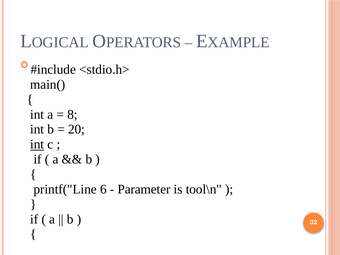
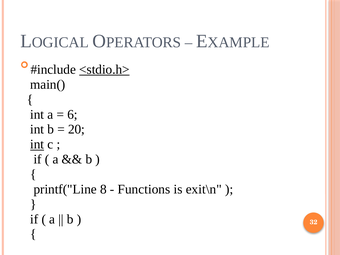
<stdio.h> underline: none -> present (104, 70)
8: 8 -> 6 (72, 114)
6: 6 -> 8 (103, 189)
Parameter: Parameter -> Functions (144, 189)
tool\n: tool\n -> exit\n (204, 189)
